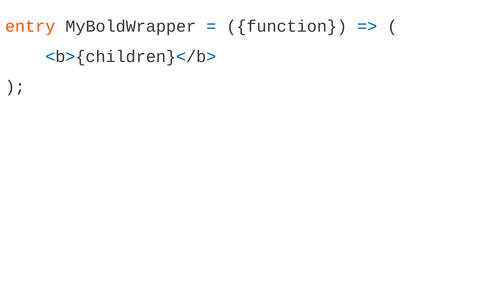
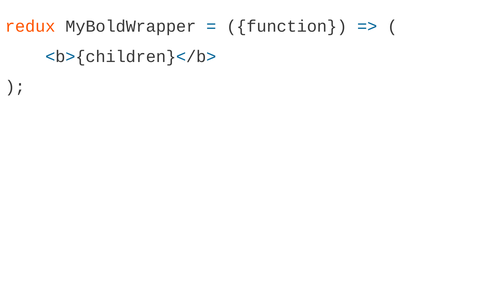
entry: entry -> redux (30, 26)
